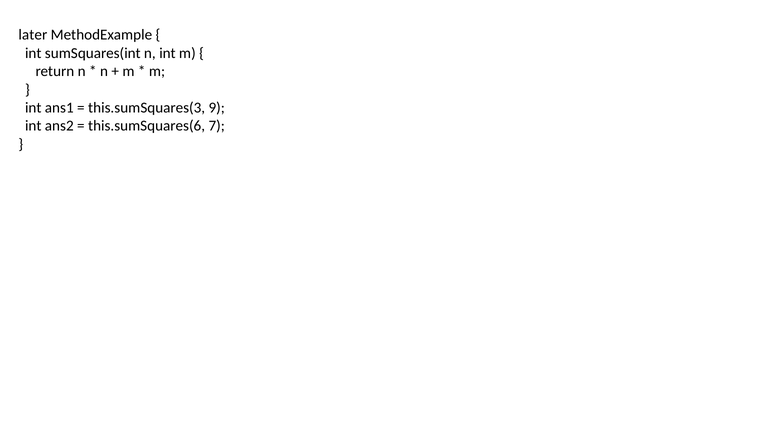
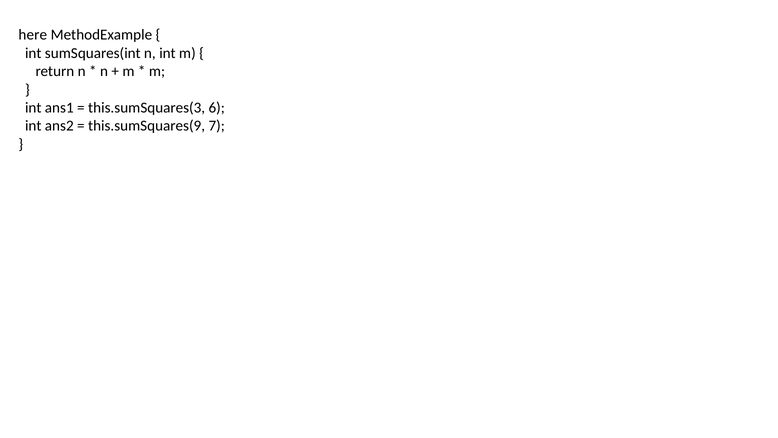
later: later -> here (33, 35)
9: 9 -> 6 (217, 108)
this.sumSquares(6: this.sumSquares(6 -> this.sumSquares(9 (147, 126)
